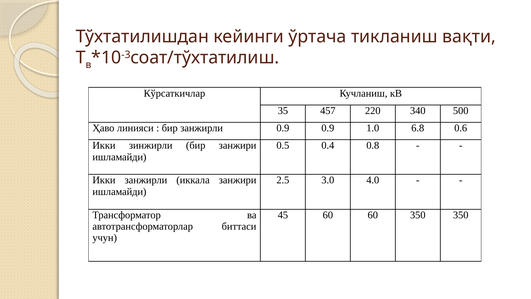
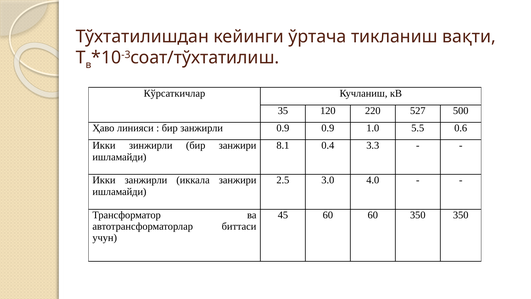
457: 457 -> 120 (328, 111)
340: 340 -> 527 (418, 111)
6.8: 6.8 -> 5.5 (418, 128)
0.5: 0.5 -> 8.1 (283, 145)
0.8: 0.8 -> 3.3 (373, 145)
